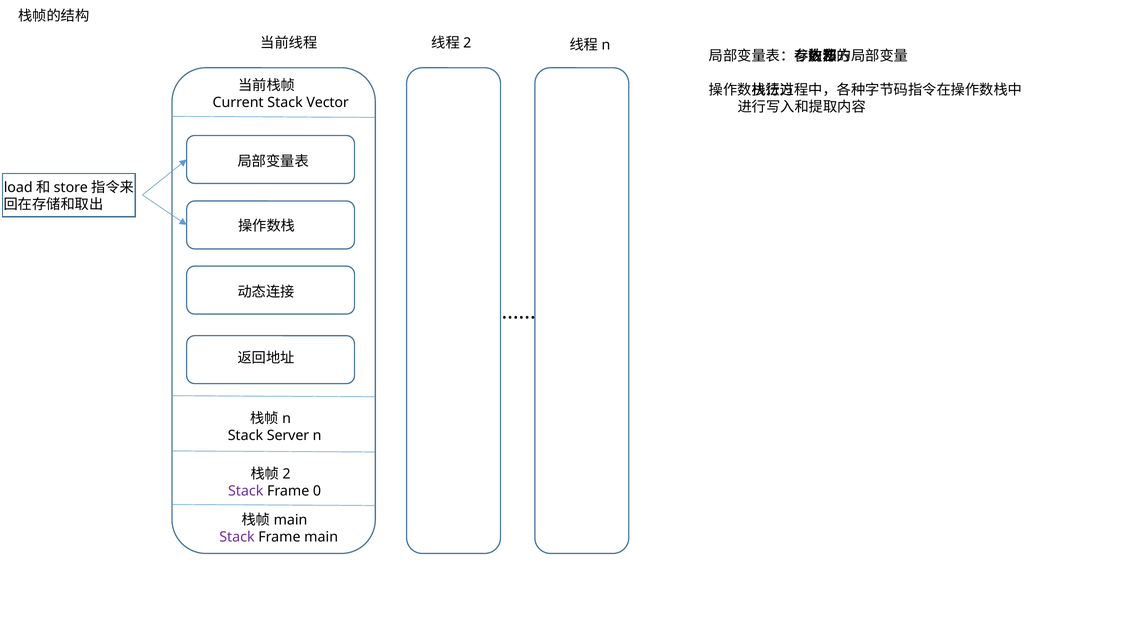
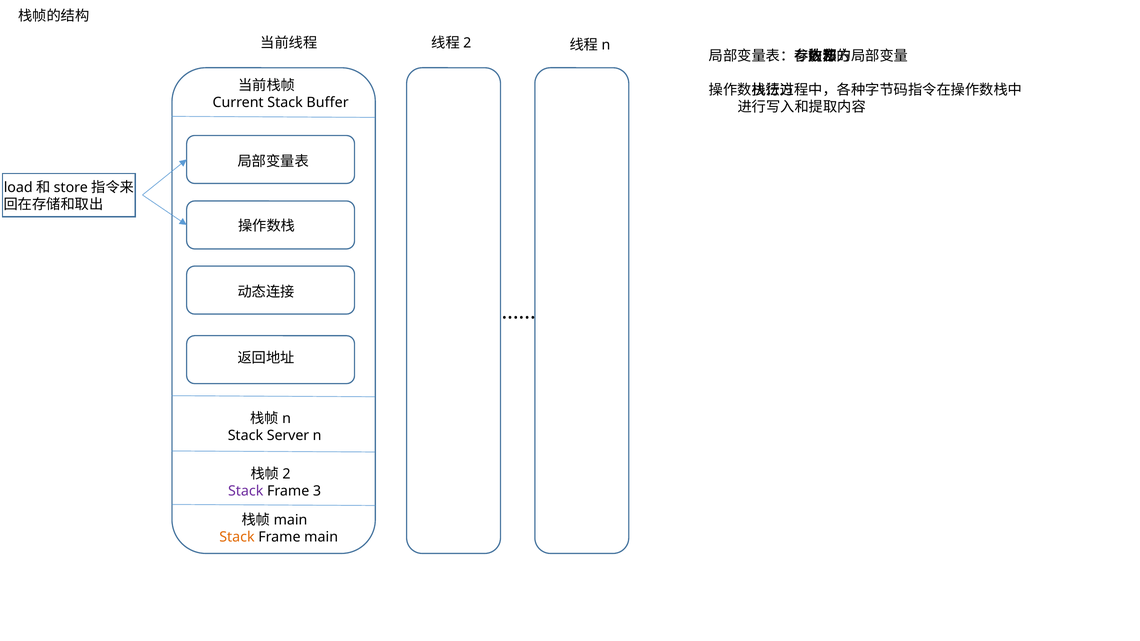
Vector: Vector -> Buffer (328, 102)
0: 0 -> 3 (317, 491)
Stack colour: purple -> orange (237, 537)
